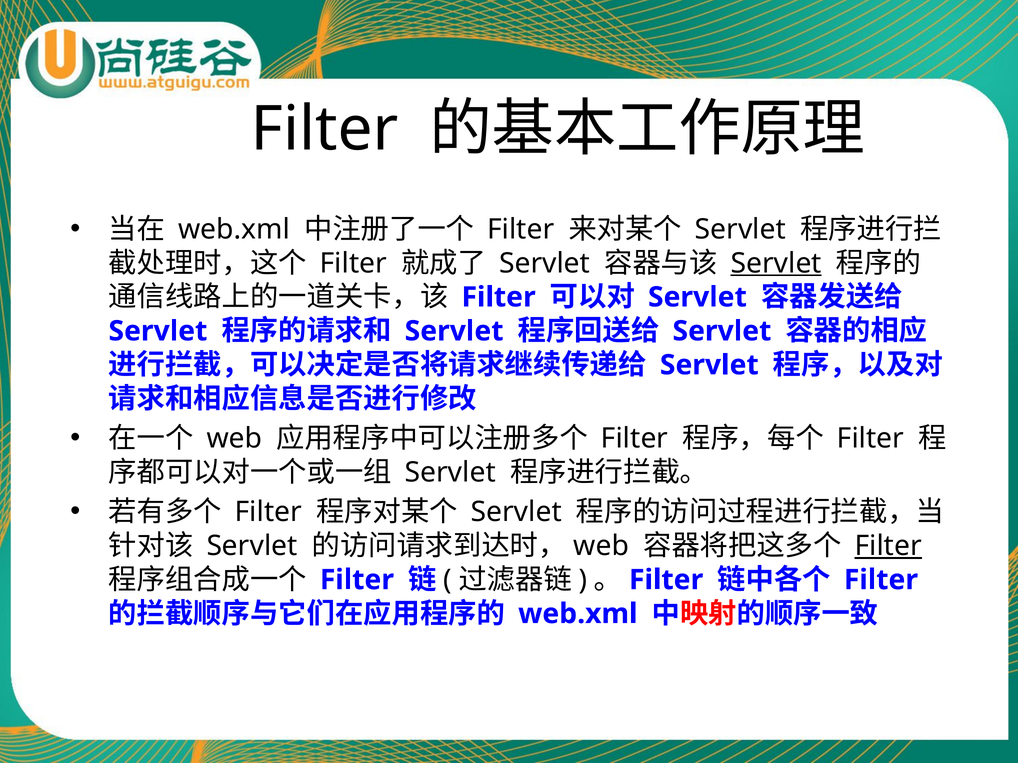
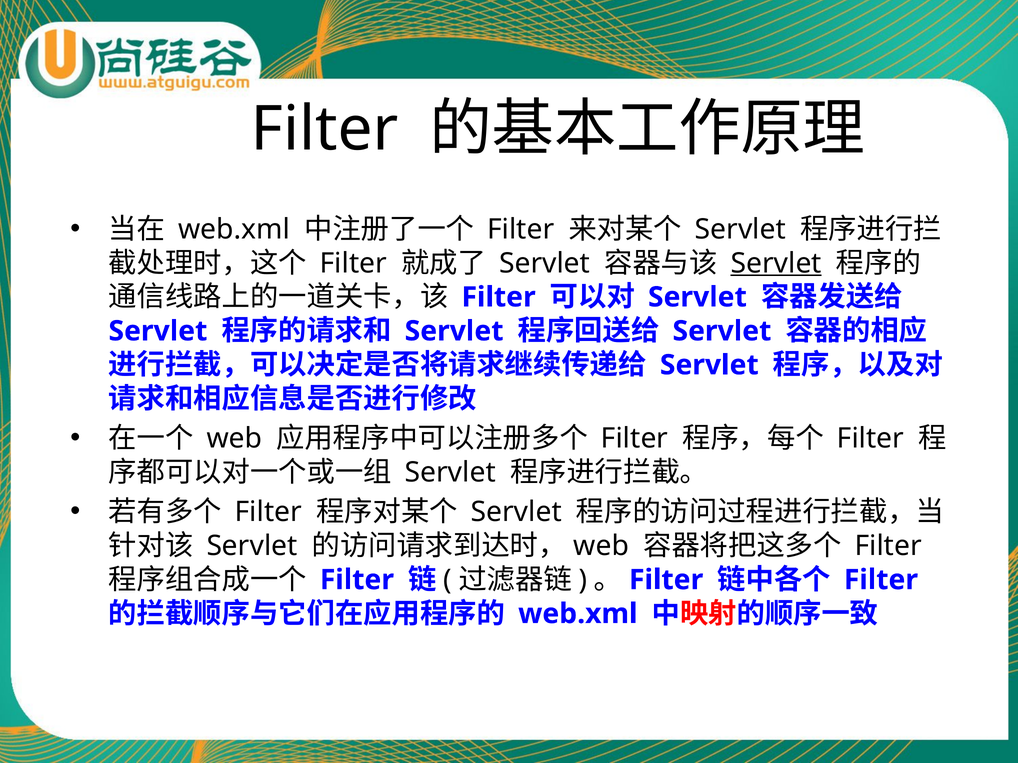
Filter underline: present -> none (888, 546)
